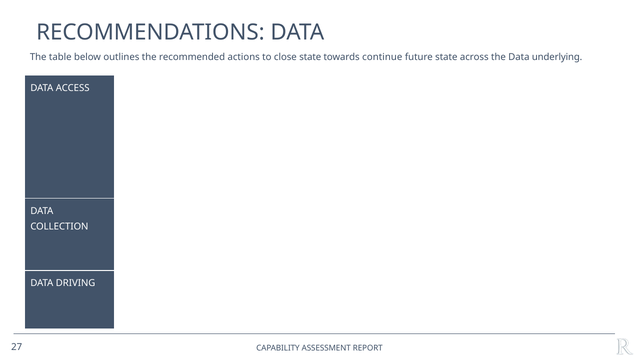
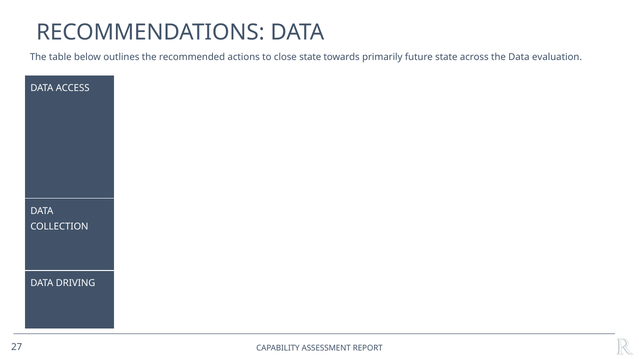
continue: continue -> primarily (382, 57)
underlying: underlying -> evaluation (557, 57)
